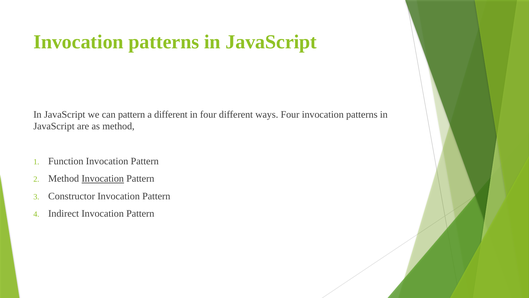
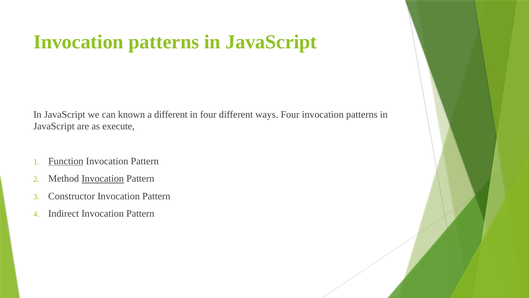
can pattern: pattern -> known (132, 114)
as method: method -> execute (118, 126)
Function underline: none -> present (66, 161)
